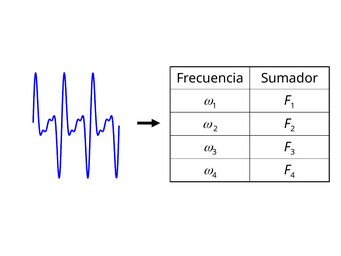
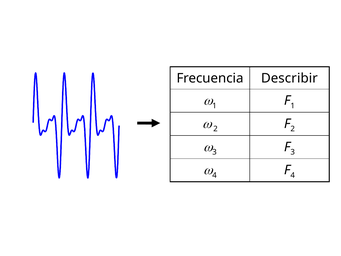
Sumador: Sumador -> Describir (289, 78)
